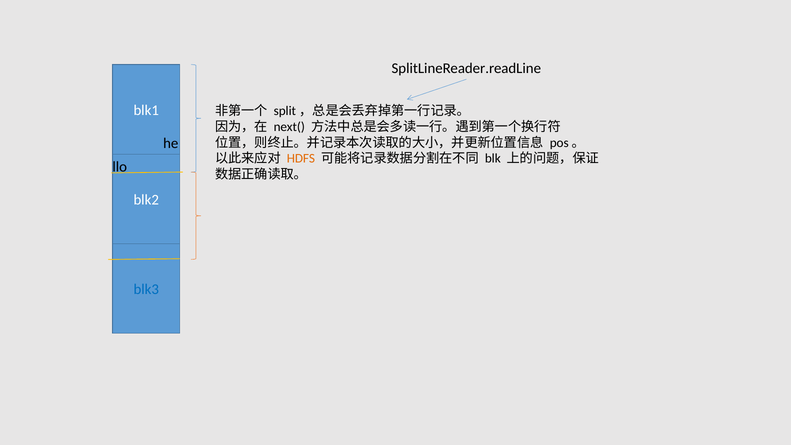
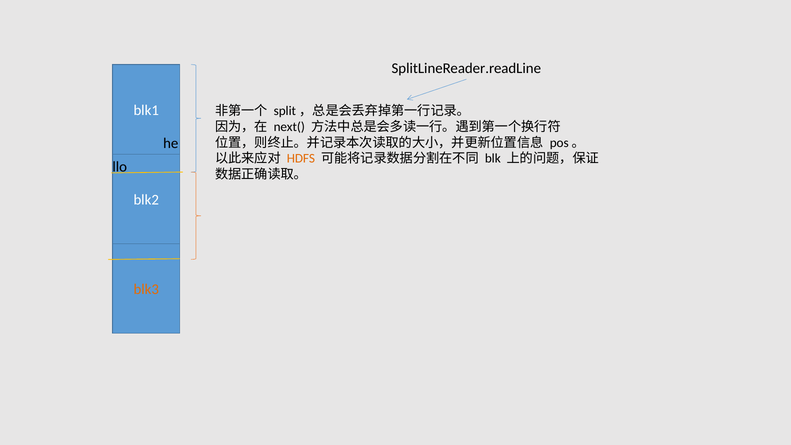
blk3 colour: blue -> orange (146, 290)
